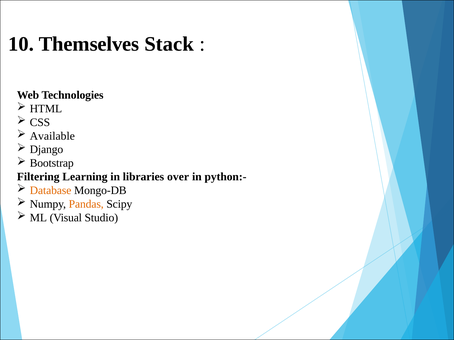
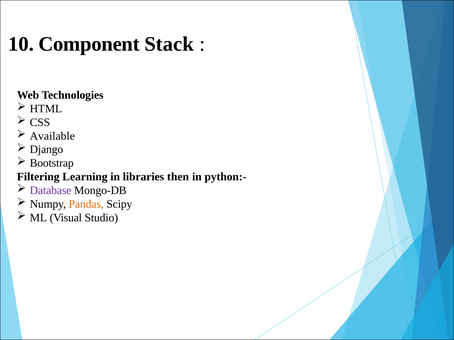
Themselves: Themselves -> Component (89, 44)
over: over -> then (178, 177)
Database colour: orange -> purple (51, 191)
